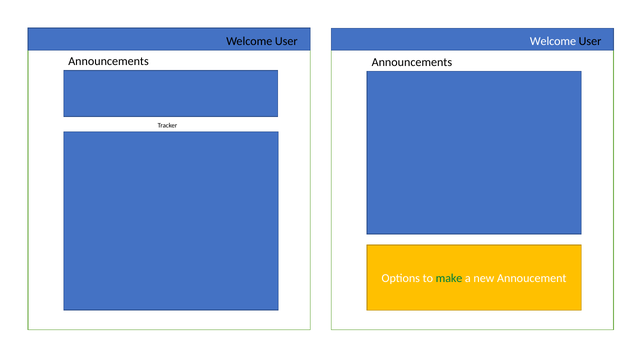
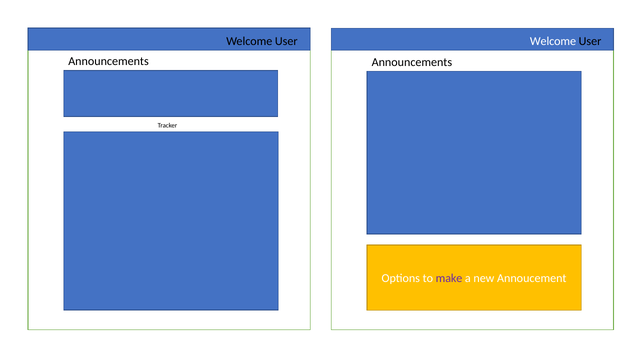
make colour: green -> purple (449, 279)
